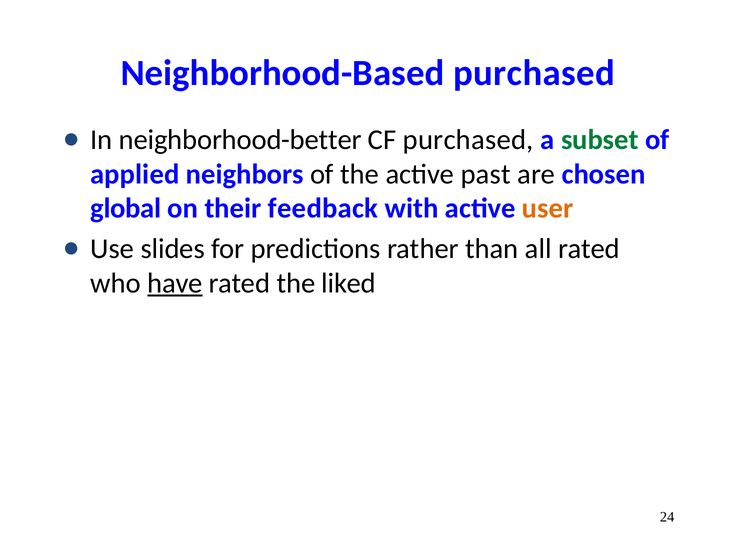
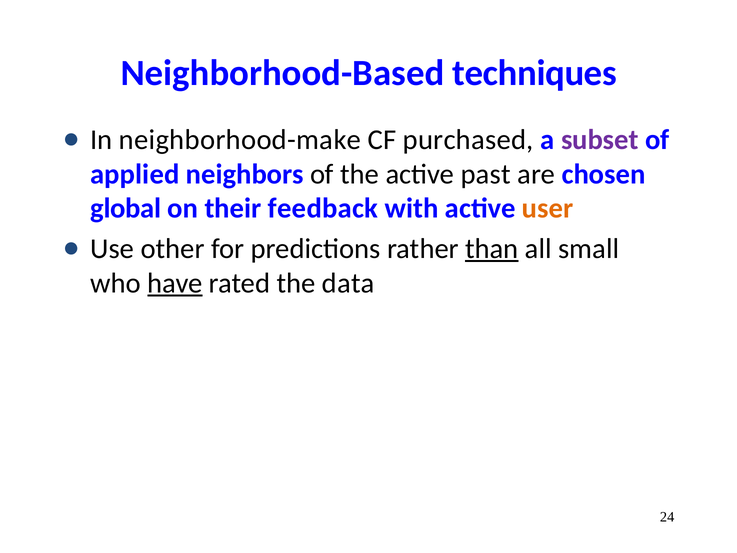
Neighborhood-Based purchased: purchased -> techniques (534, 73)
neighborhood-better: neighborhood-better -> neighborhood-make (240, 140)
subset colour: green -> purple (600, 140)
slides: slides -> other (173, 249)
than underline: none -> present (492, 249)
all rated: rated -> small (589, 249)
liked: liked -> data (348, 283)
